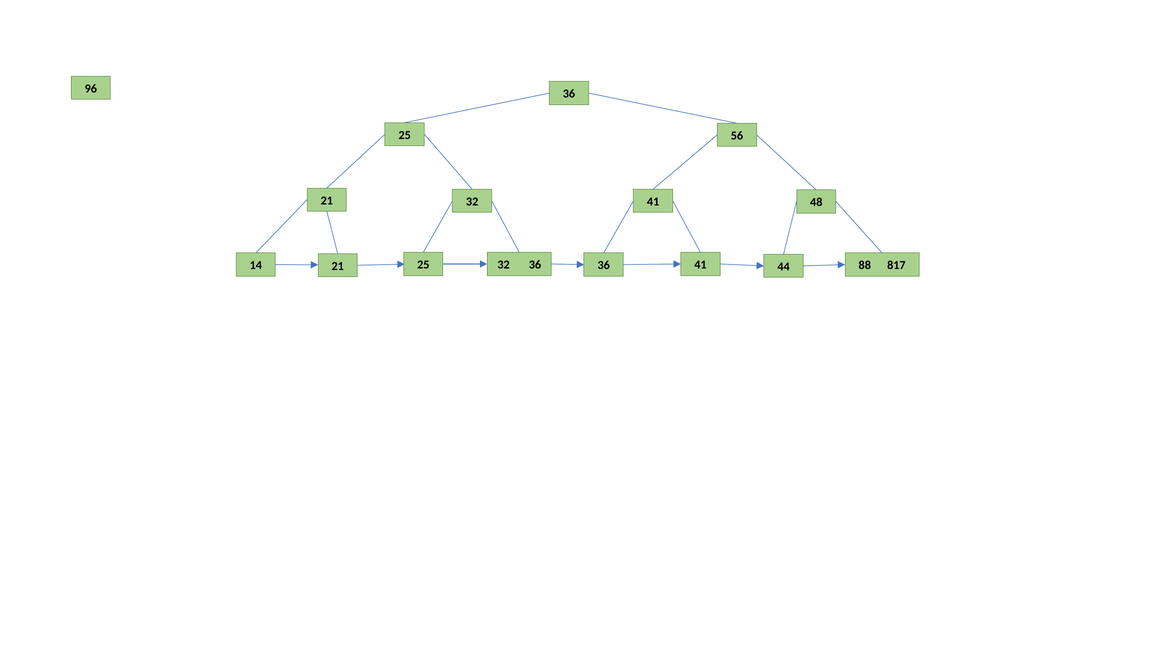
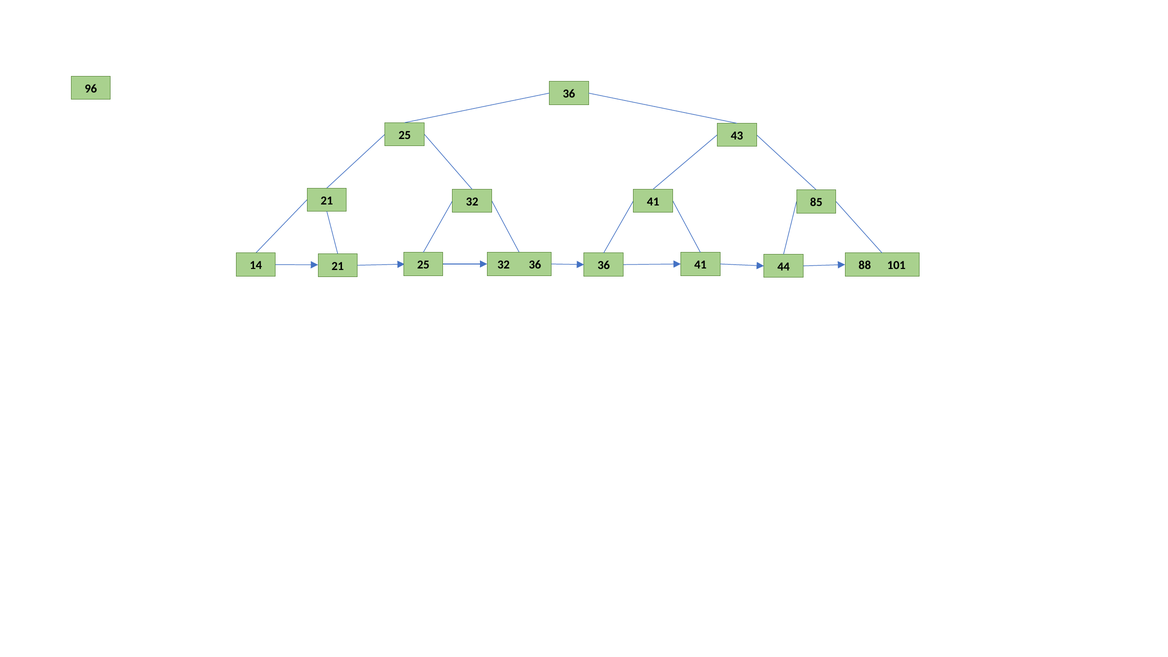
56: 56 -> 43 (737, 136)
48: 48 -> 85 (816, 202)
817: 817 -> 101 (896, 265)
